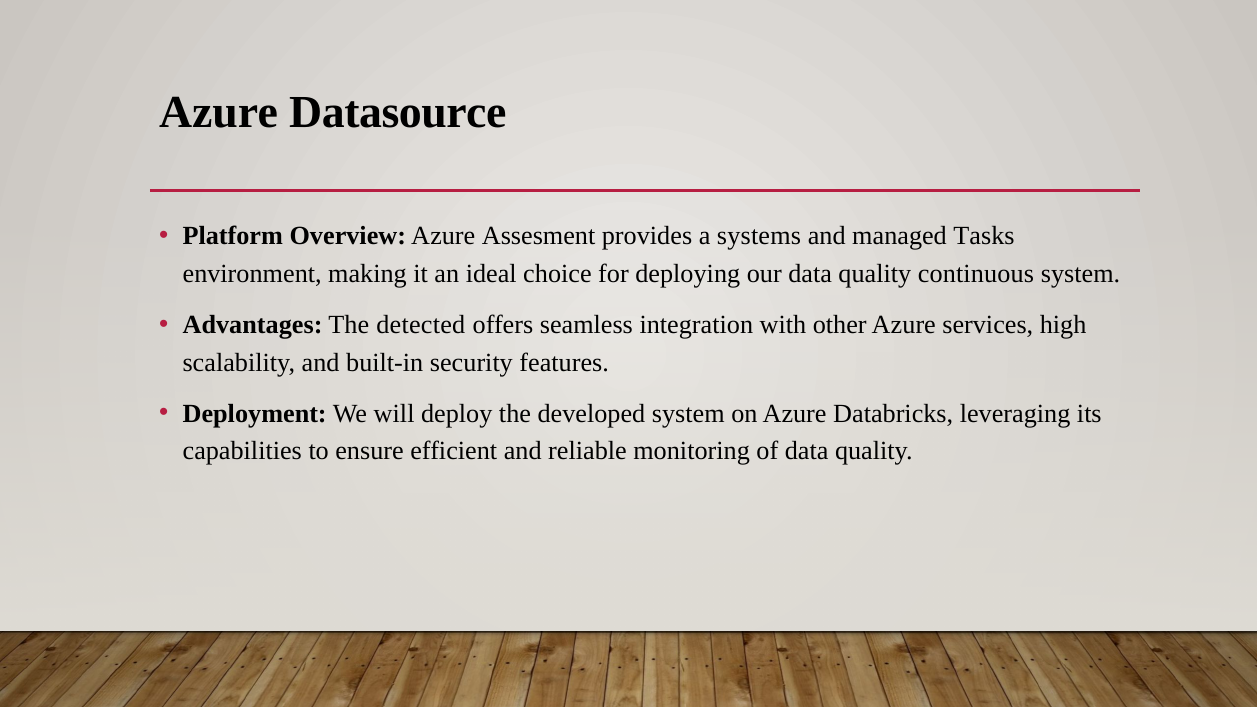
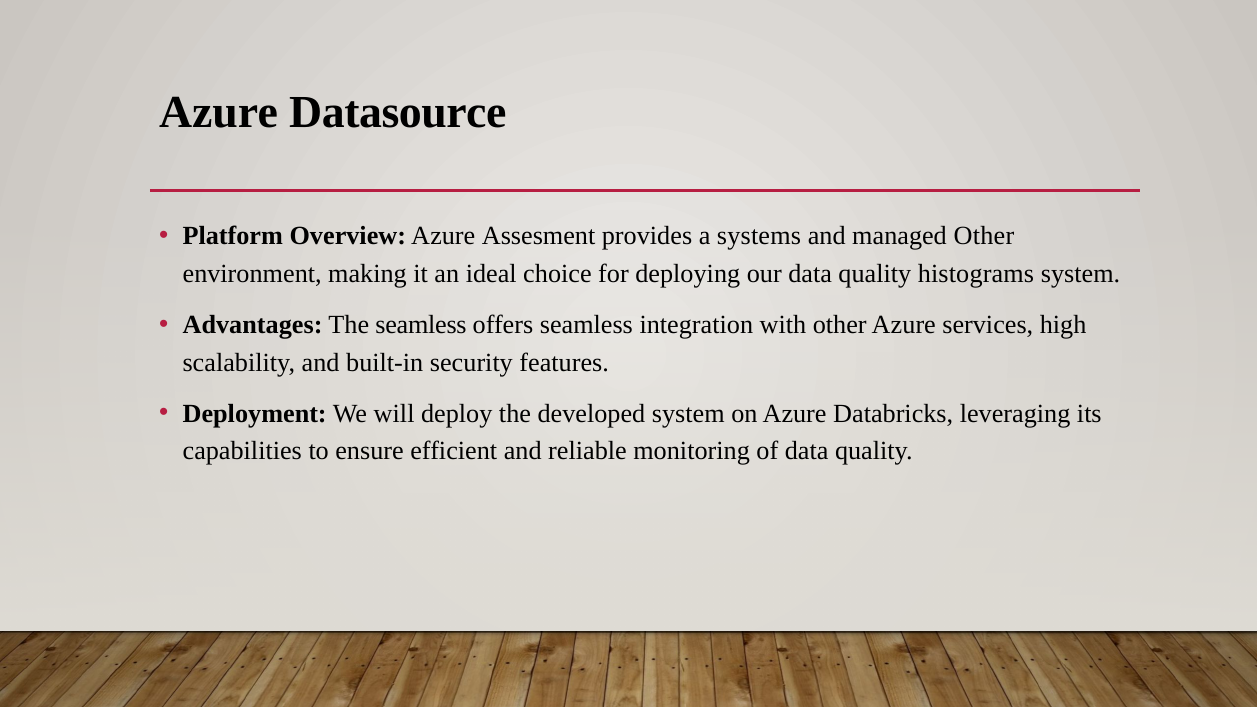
managed Tasks: Tasks -> Other (984, 236)
continuous: continuous -> histograms (976, 274)
The detected: detected -> seamless (421, 325)
